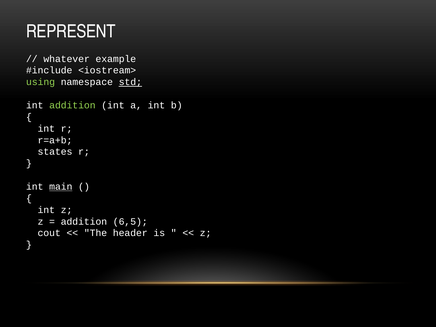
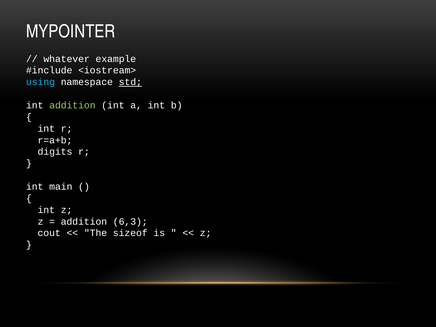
REPRESENT: REPRESENT -> MYPOINTER (71, 31)
using colour: light green -> light blue (41, 82)
states: states -> digits (55, 152)
main underline: present -> none (61, 187)
6,5: 6,5 -> 6,3 (130, 222)
header: header -> sizeof (130, 233)
